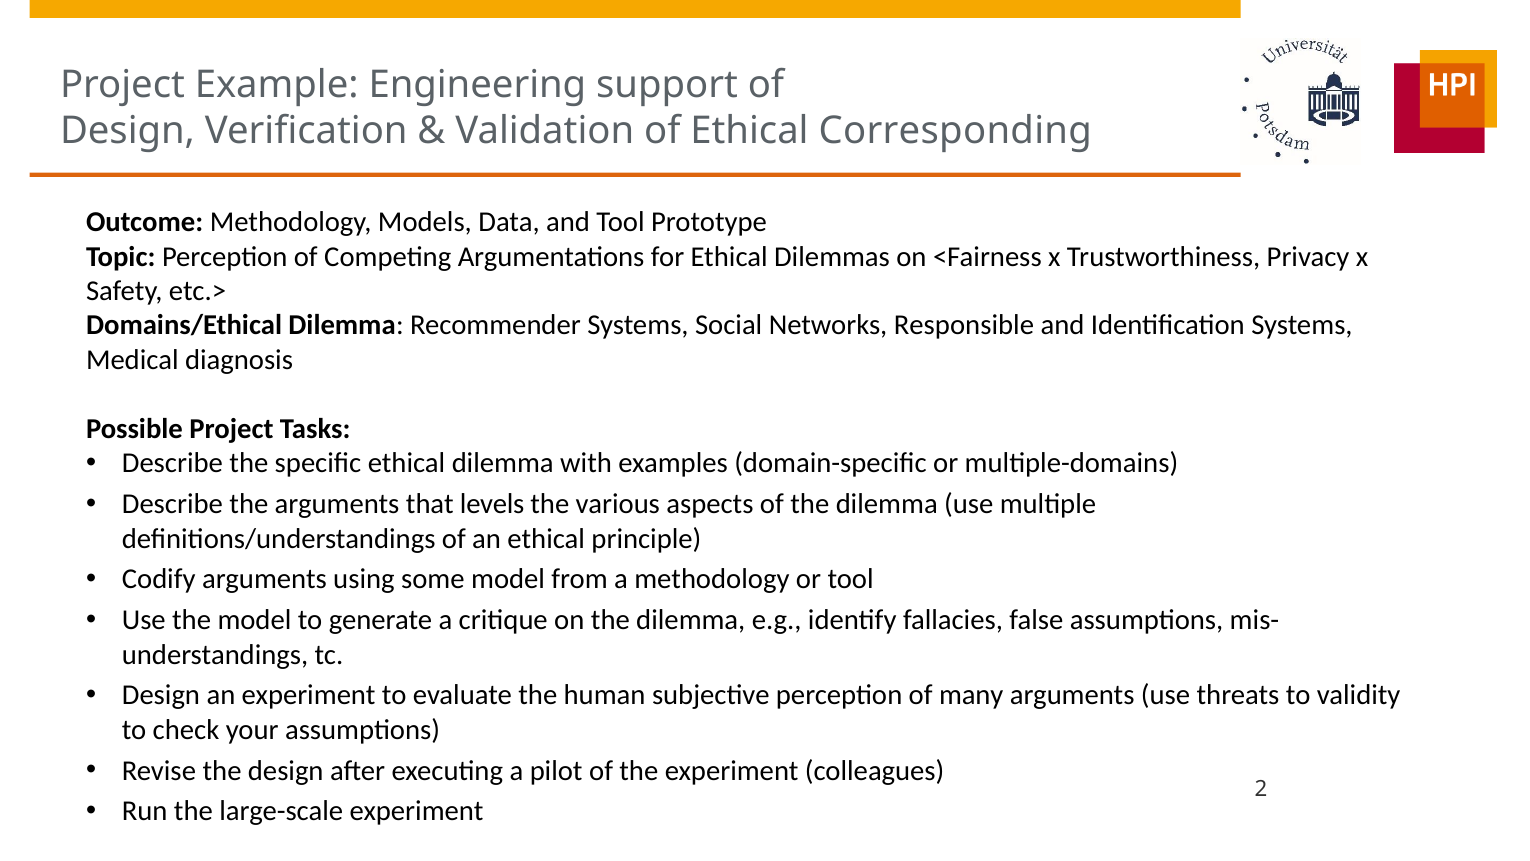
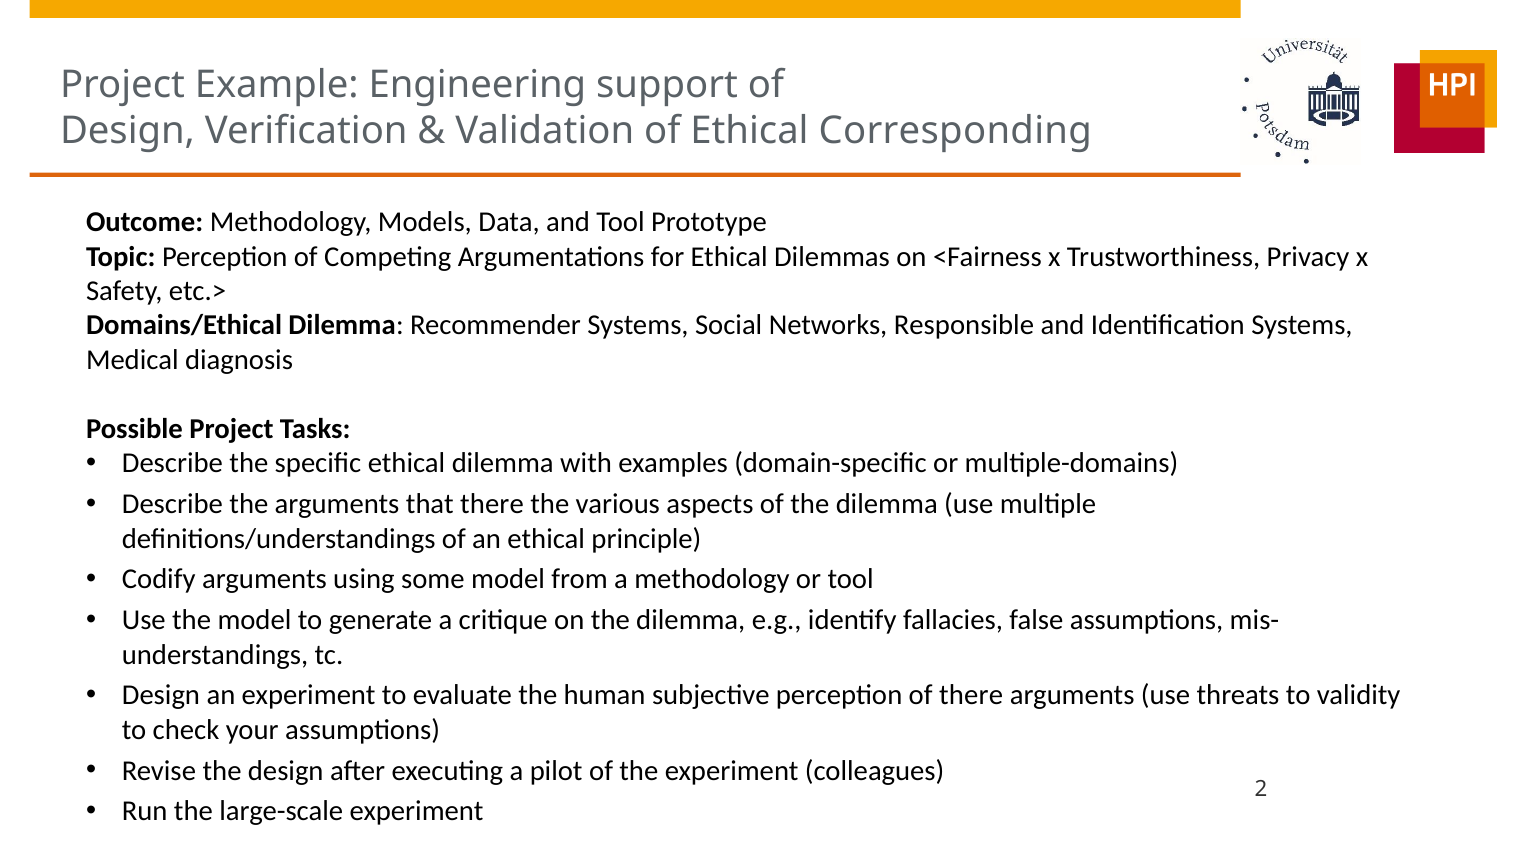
that levels: levels -> there (492, 504)
of many: many -> there (971, 695)
